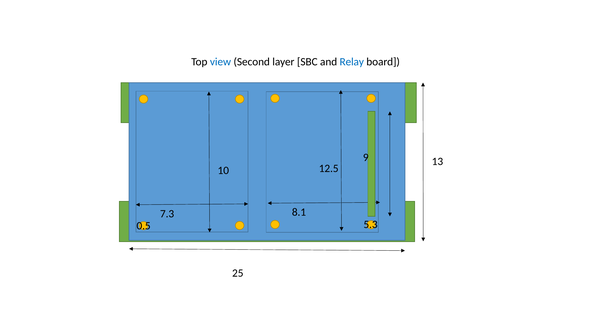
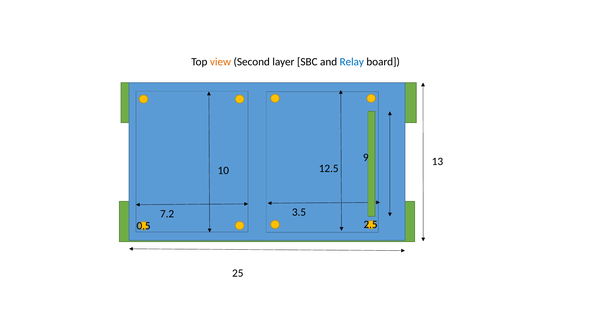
view colour: blue -> orange (220, 62)
8.1: 8.1 -> 3.5 (299, 212)
7.3: 7.3 -> 7.2 (167, 214)
5.3: 5.3 -> 2.5 (371, 225)
